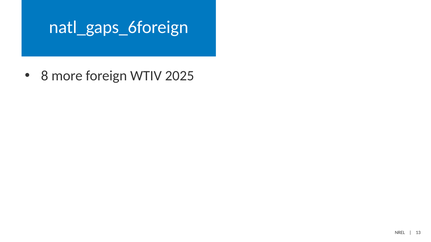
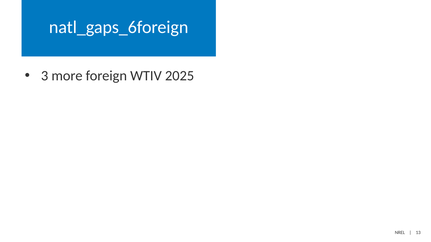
8: 8 -> 3 (45, 76)
